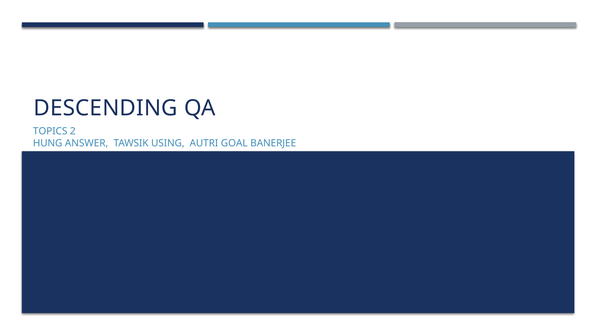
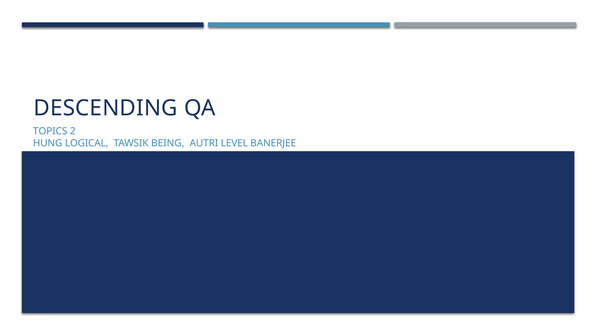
ANSWER: ANSWER -> LOGICAL (87, 143)
USING: USING -> BEING (168, 143)
GOAL: GOAL -> LEVEL (234, 143)
